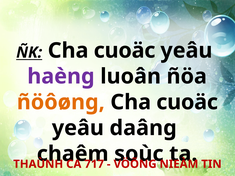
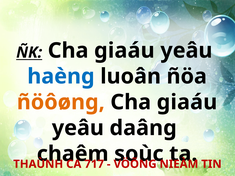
ÑK Cha cuoäc: cuoäc -> giaáu (124, 51)
haèng colour: purple -> blue (61, 76)
cuoäc: cuoäc -> giaáu (187, 102)
